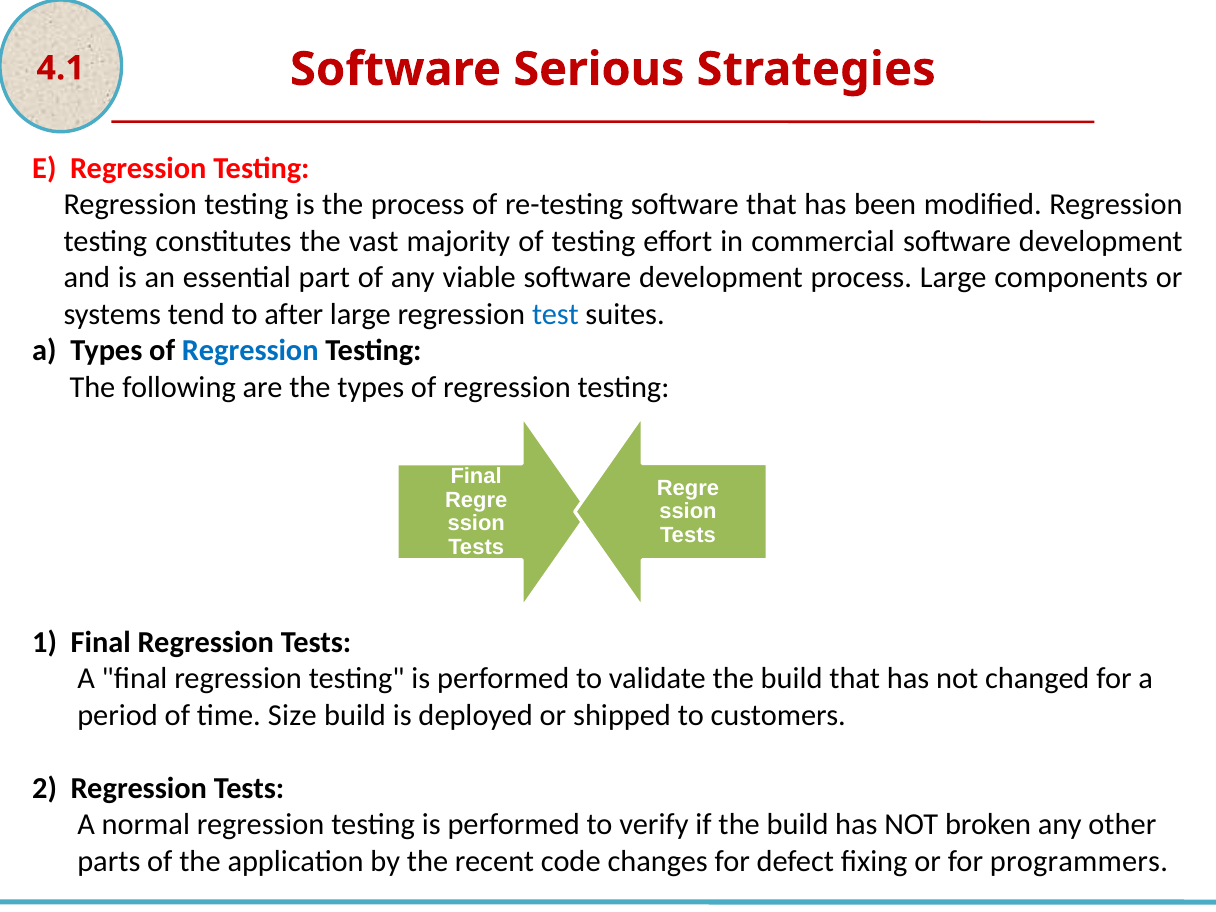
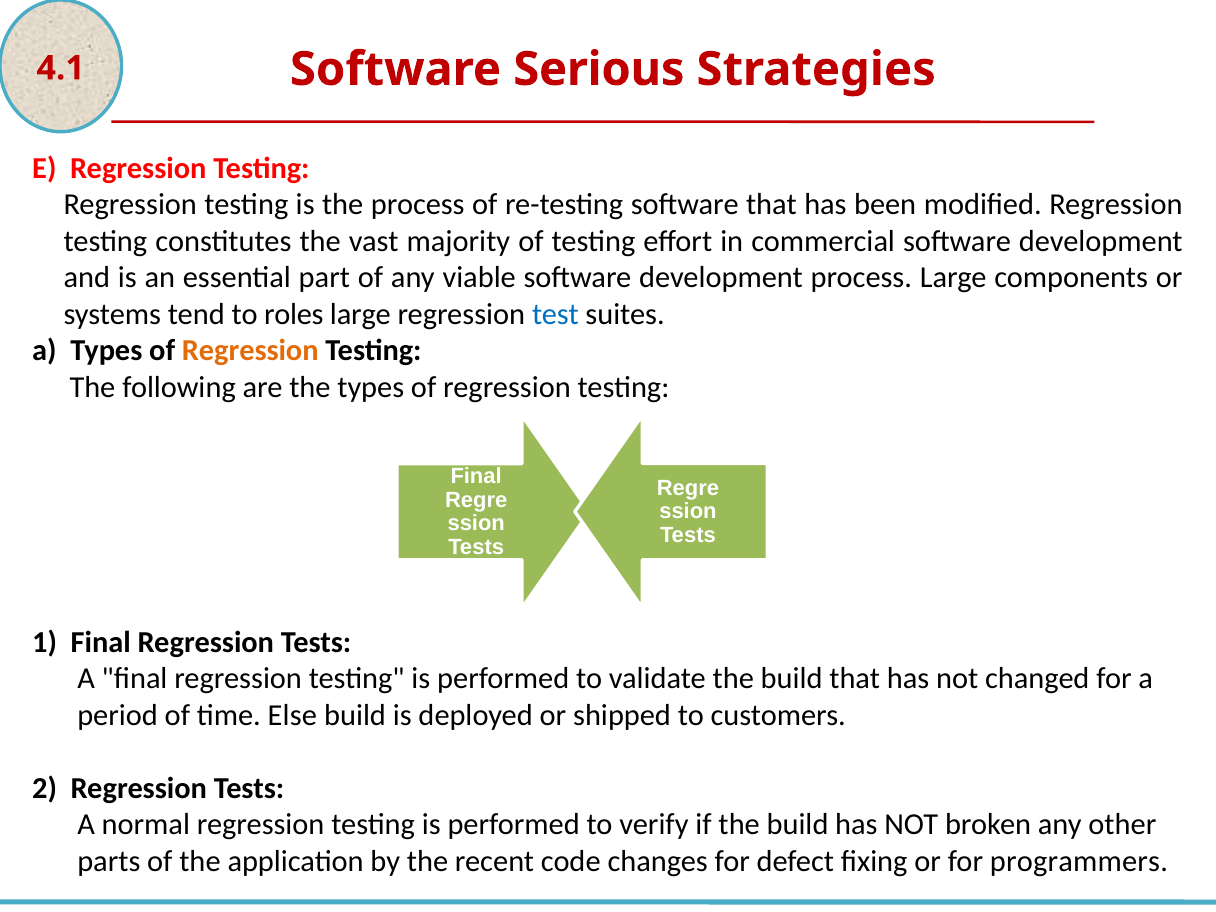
after: after -> roles (294, 314)
Regression colour: blue -> orange (250, 351)
Size: Size -> Else (292, 715)
